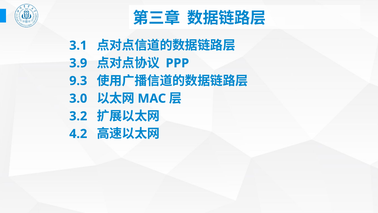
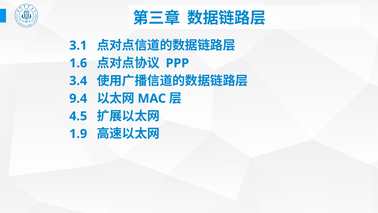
3.9: 3.9 -> 1.6 (78, 63)
9.3: 9.3 -> 3.4 (78, 81)
3.0: 3.0 -> 9.4 (78, 98)
3.2: 3.2 -> 4.5 (78, 116)
4.2: 4.2 -> 1.9 (78, 134)
